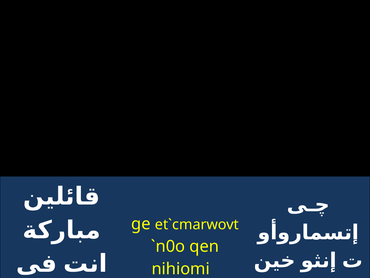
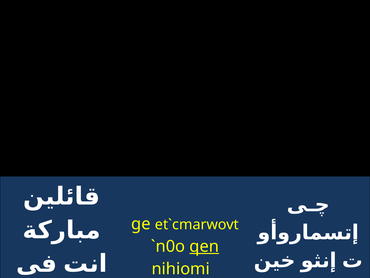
qen underline: none -> present (204, 246)
